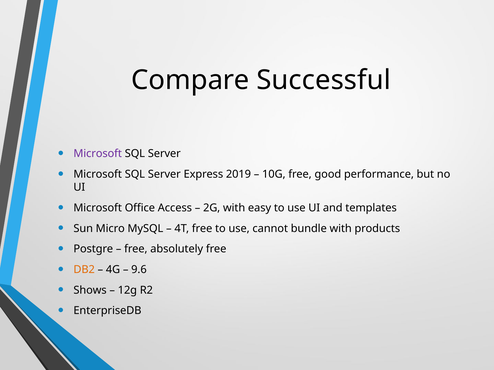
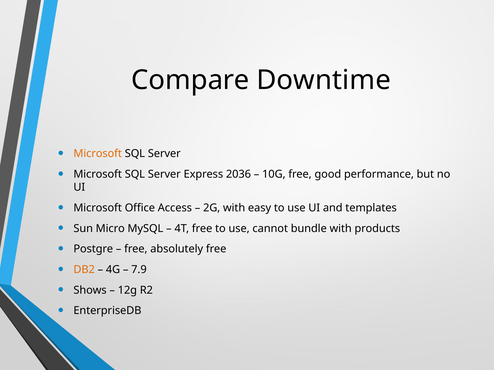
Successful: Successful -> Downtime (324, 80)
Microsoft colour: purple -> orange (98, 154)
2019: 2019 -> 2036 (238, 174)
9.6: 9.6 -> 7.9 (139, 270)
